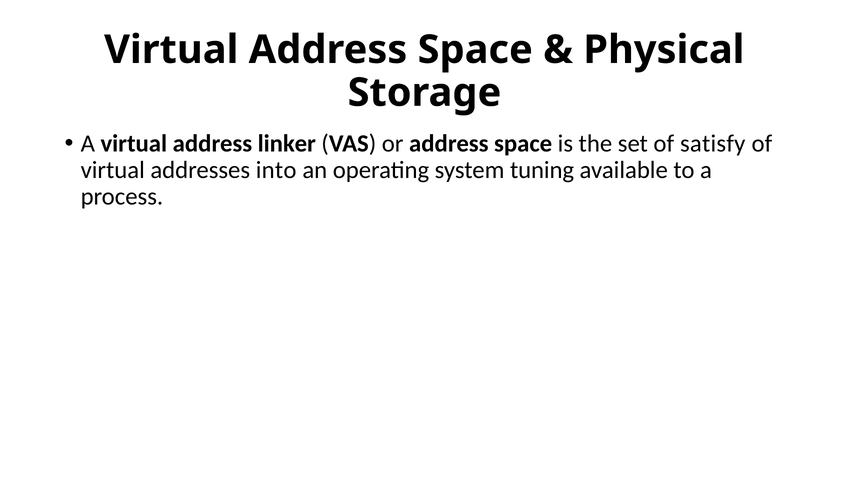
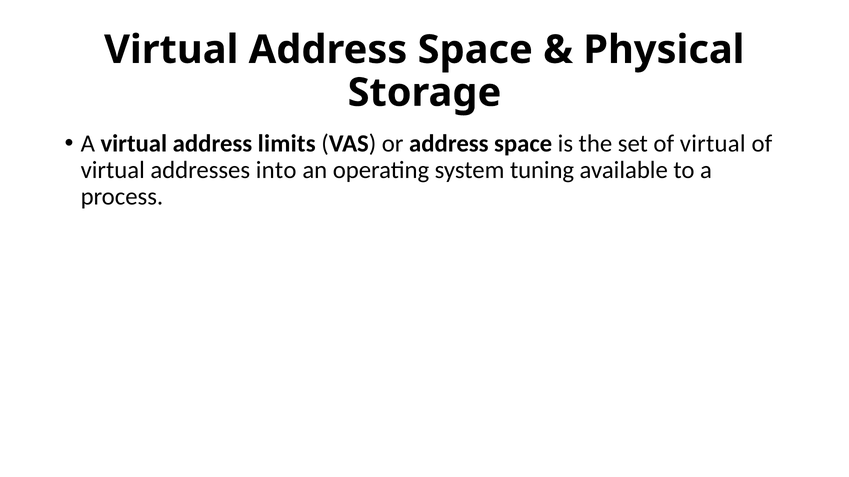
linker: linker -> limits (287, 144)
set of satisfy: satisfy -> virtual (713, 144)
